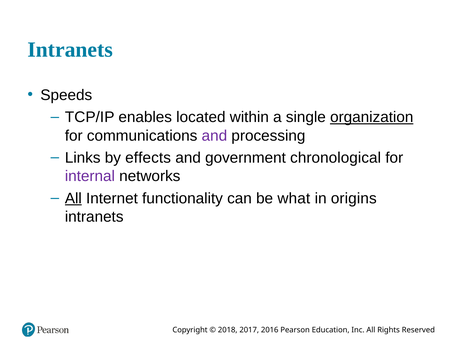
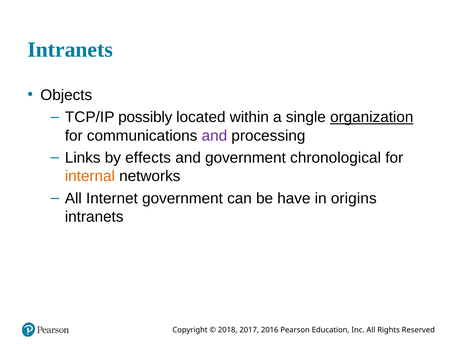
Speeds: Speeds -> Objects (66, 95)
enables: enables -> possibly (145, 117)
internal colour: purple -> orange (90, 176)
All underline: present -> none (73, 198)
Internet functionality: functionality -> government (183, 198)
what: what -> have (294, 198)
